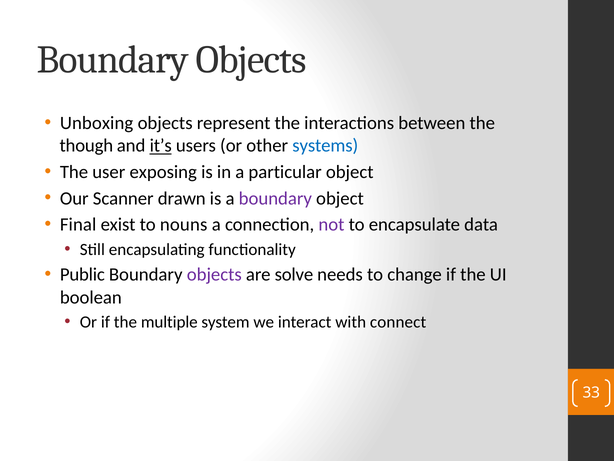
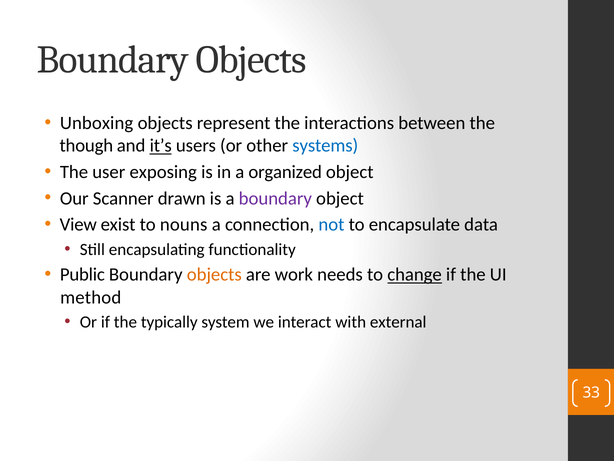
particular: particular -> organized (285, 172)
Final: Final -> View (78, 224)
not colour: purple -> blue (331, 224)
objects colour: purple -> orange (214, 274)
solve: solve -> work (294, 274)
change underline: none -> present (415, 274)
boolean: boolean -> method (91, 297)
multiple: multiple -> typically (169, 322)
connect: connect -> external (398, 322)
